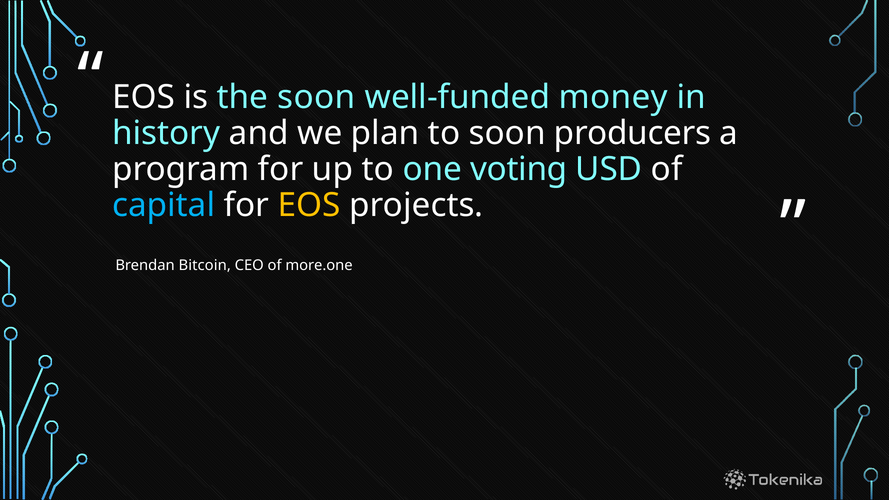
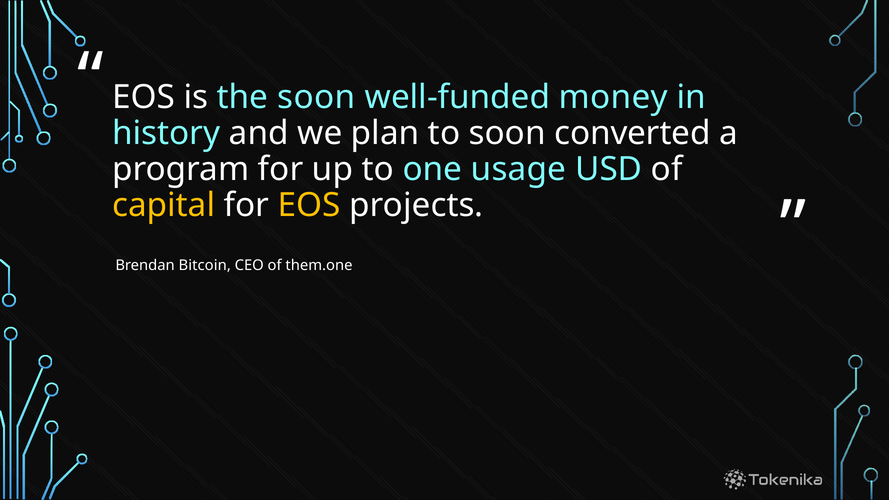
producers: producers -> converted (632, 133)
voting: voting -> usage (519, 169)
capital colour: light blue -> yellow (164, 205)
more.one: more.one -> them.one (319, 266)
